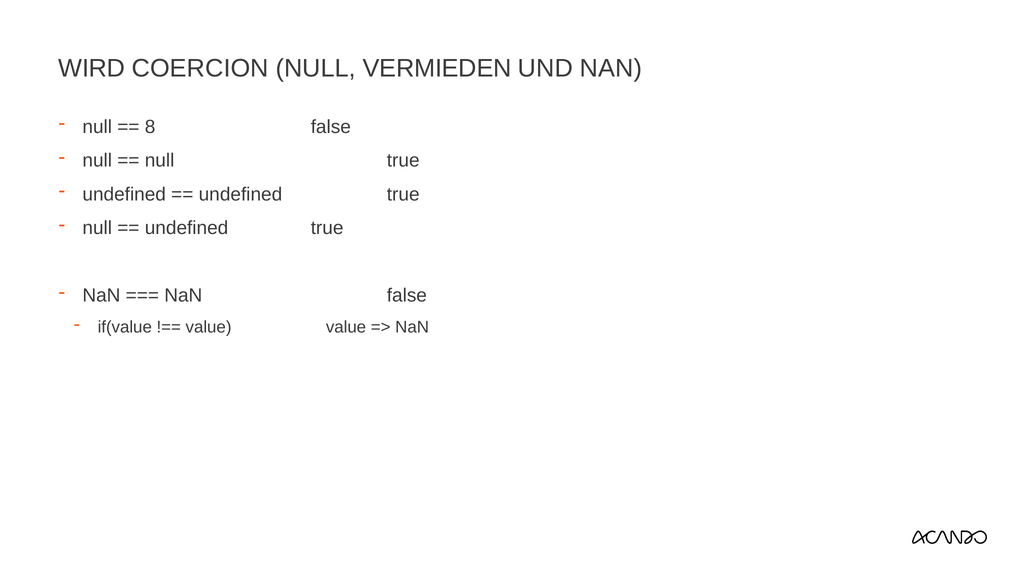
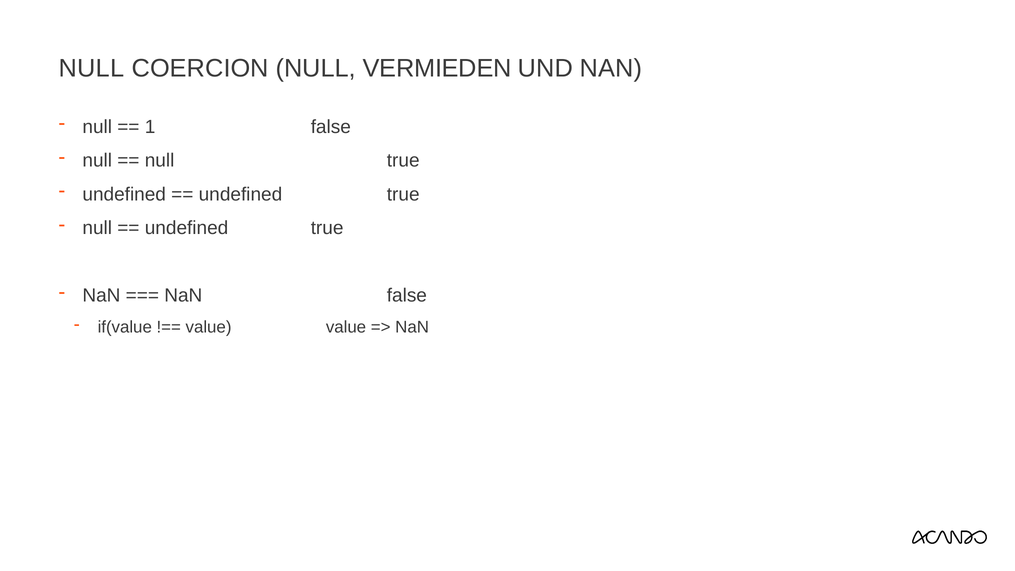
WIRD: WIRD -> NULL (92, 68)
8: 8 -> 1 (150, 127)
